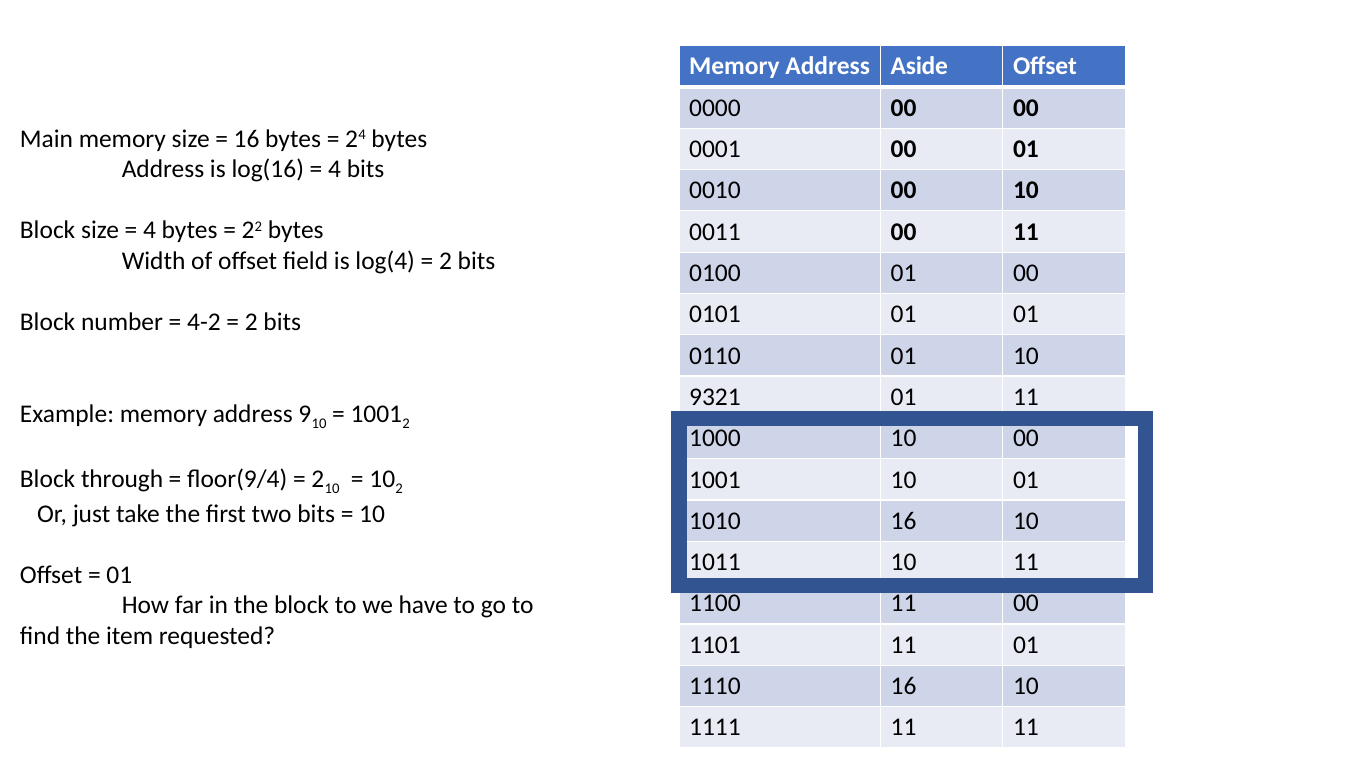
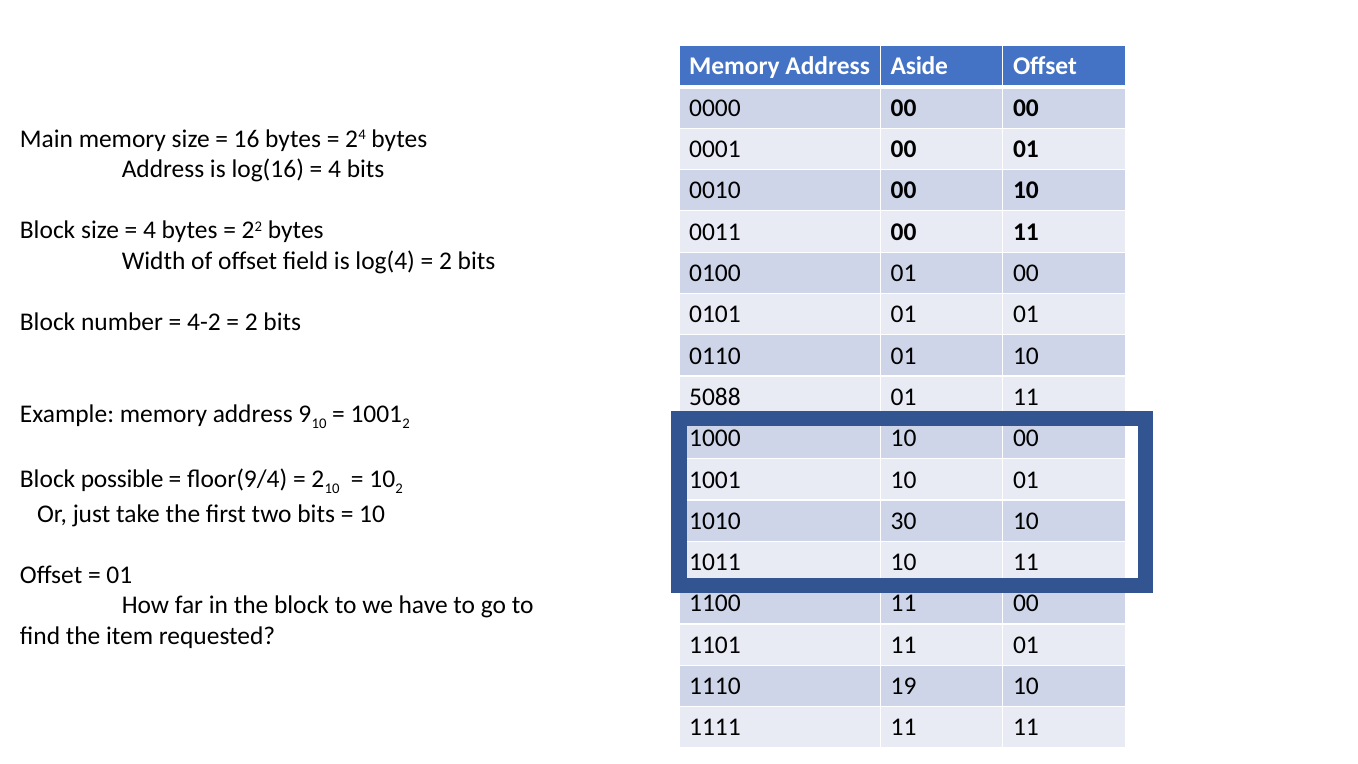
9321: 9321 -> 5088 (715, 397)
through: through -> possible (122, 479)
1010 16: 16 -> 30 (904, 521)
1110 16: 16 -> 19 (904, 686)
